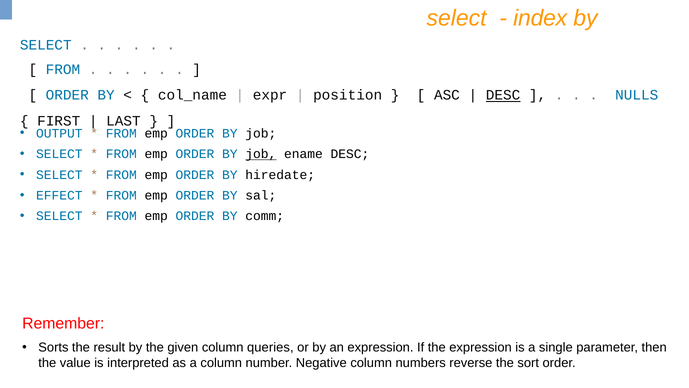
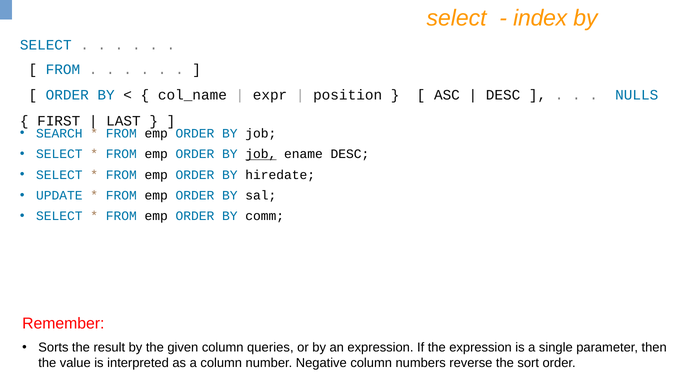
DESC underline: present -> none (503, 95)
OUTPUT: OUTPUT -> SEARCH (59, 133)
EFFECT: EFFECT -> UPDATE (59, 195)
